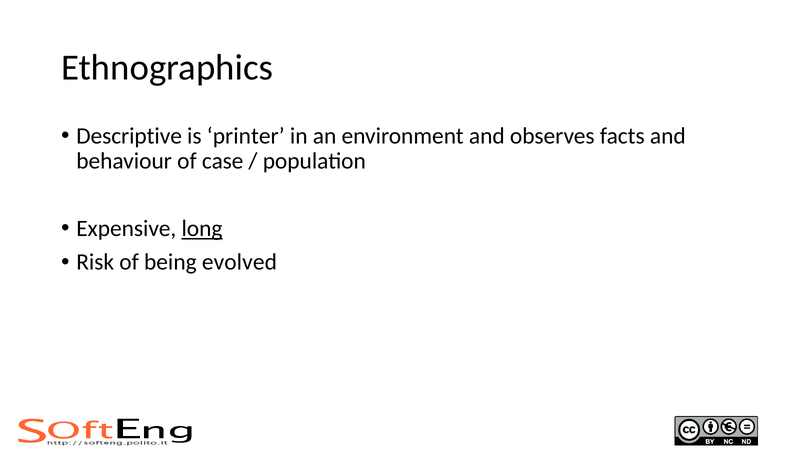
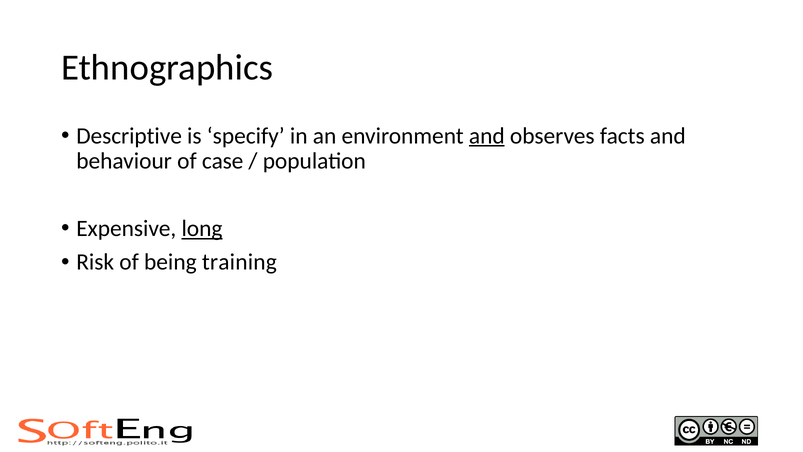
printer: printer -> specify (246, 136)
and underline: none -> present (487, 136)
evolved: evolved -> training (239, 262)
